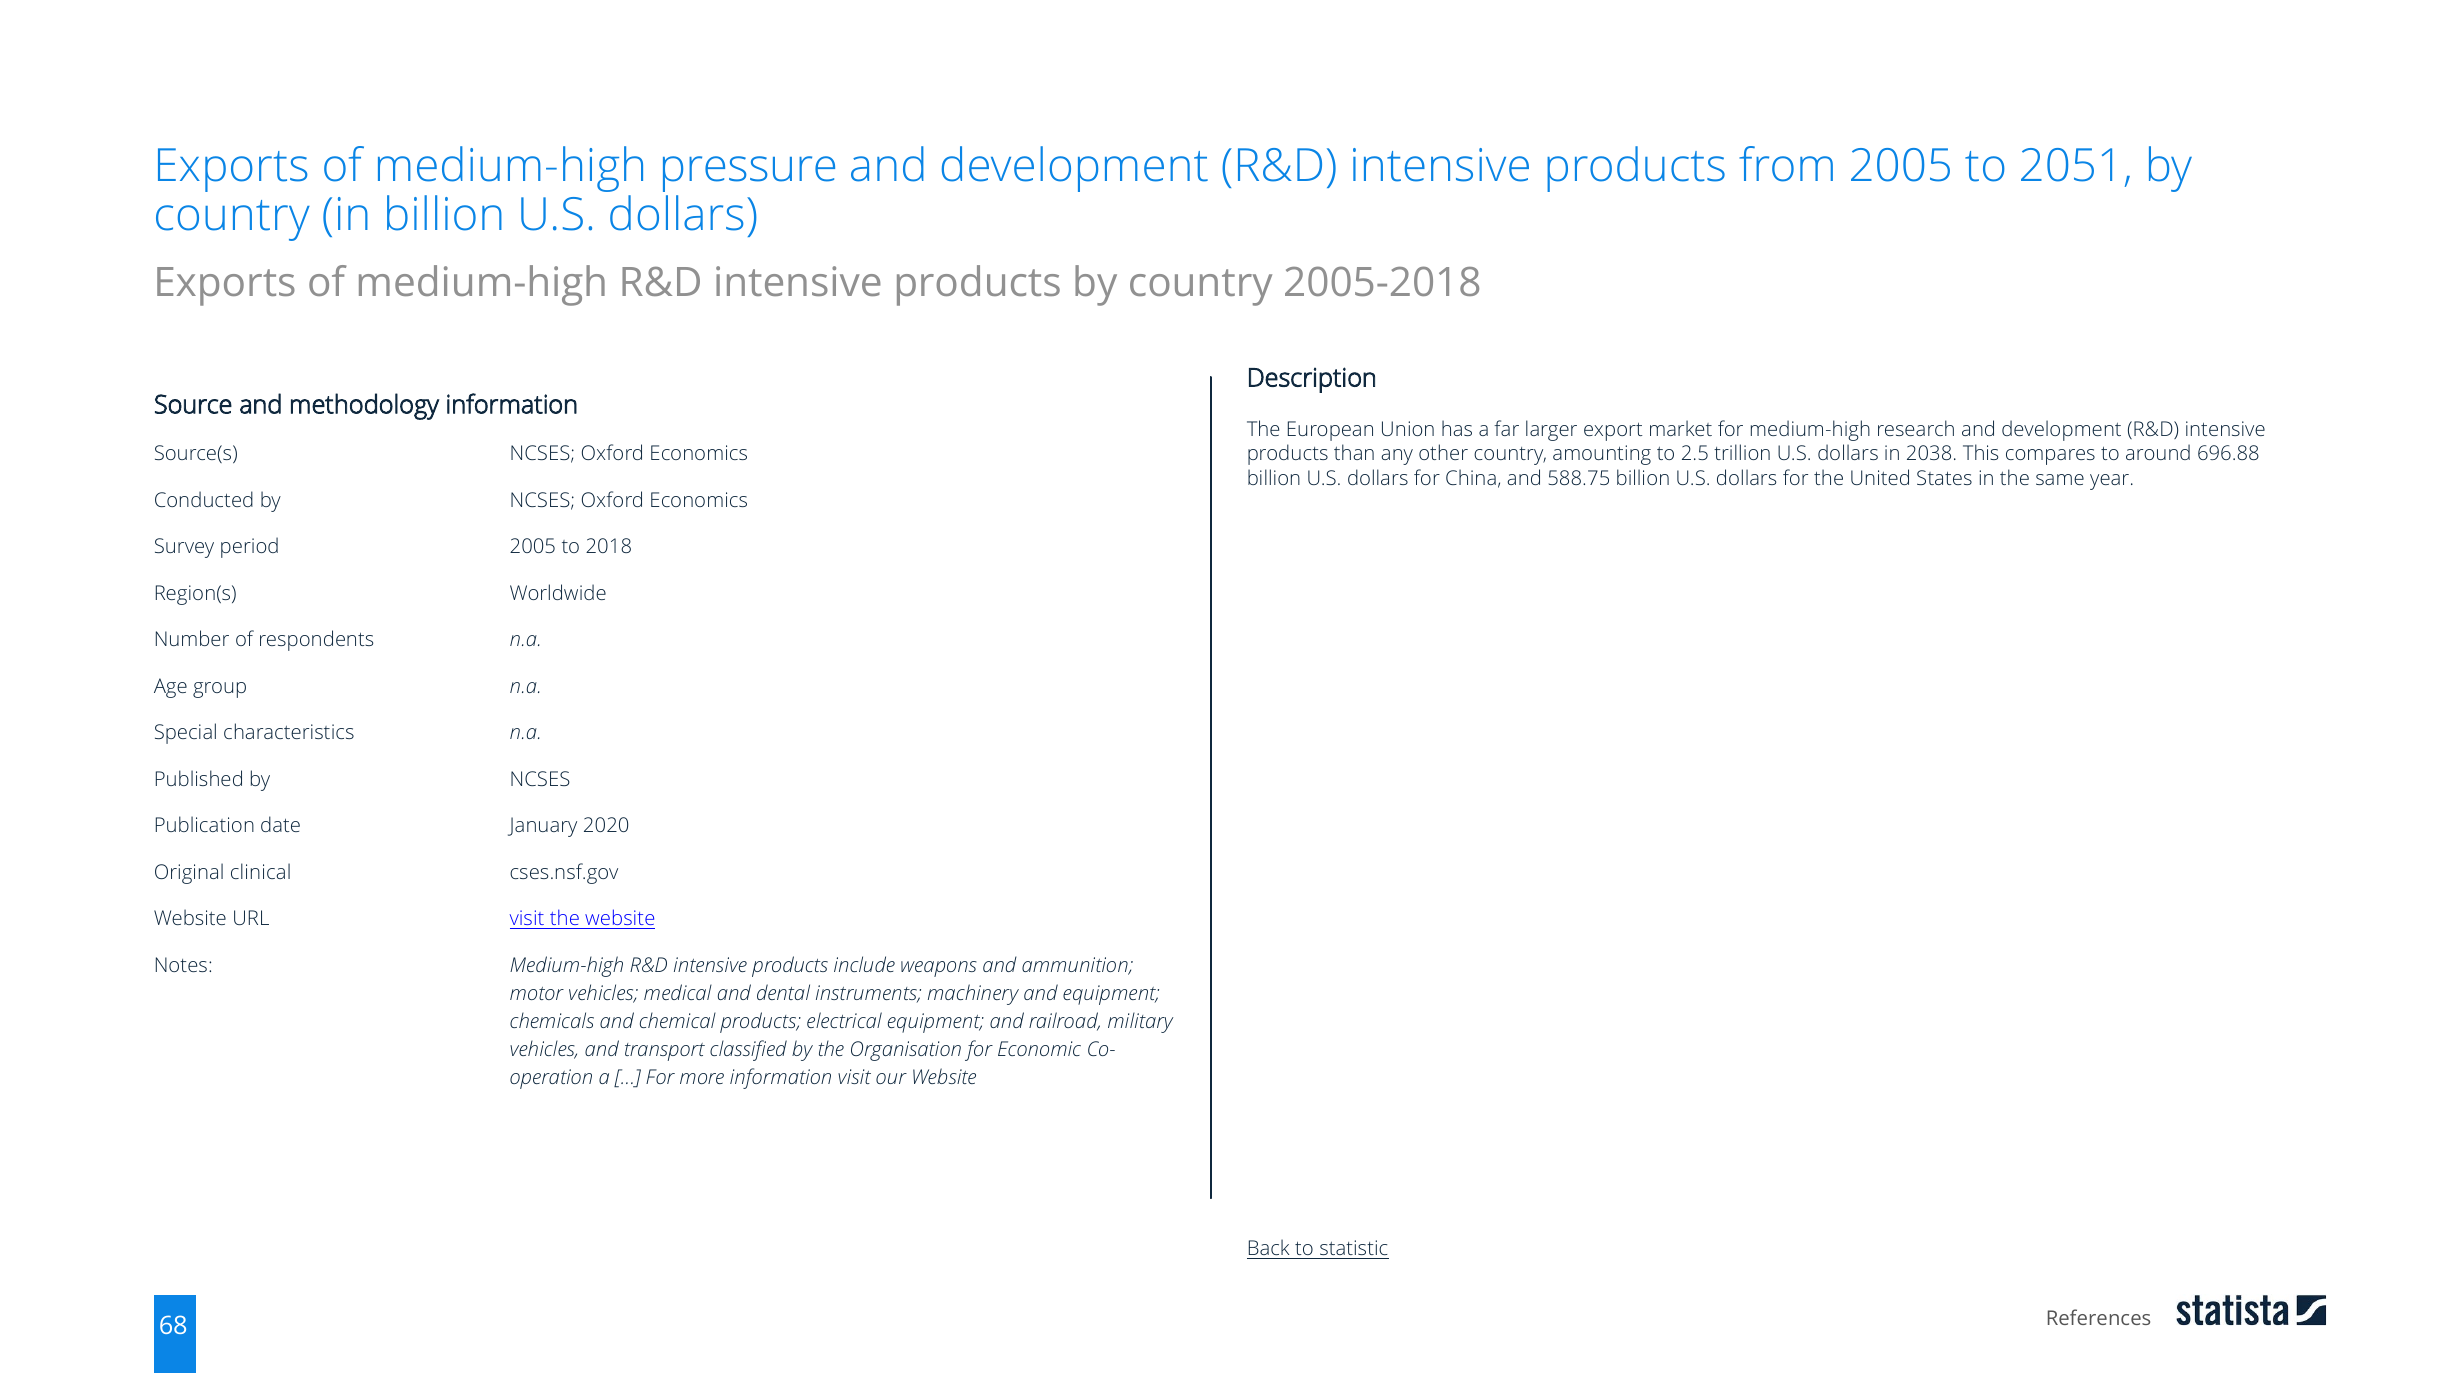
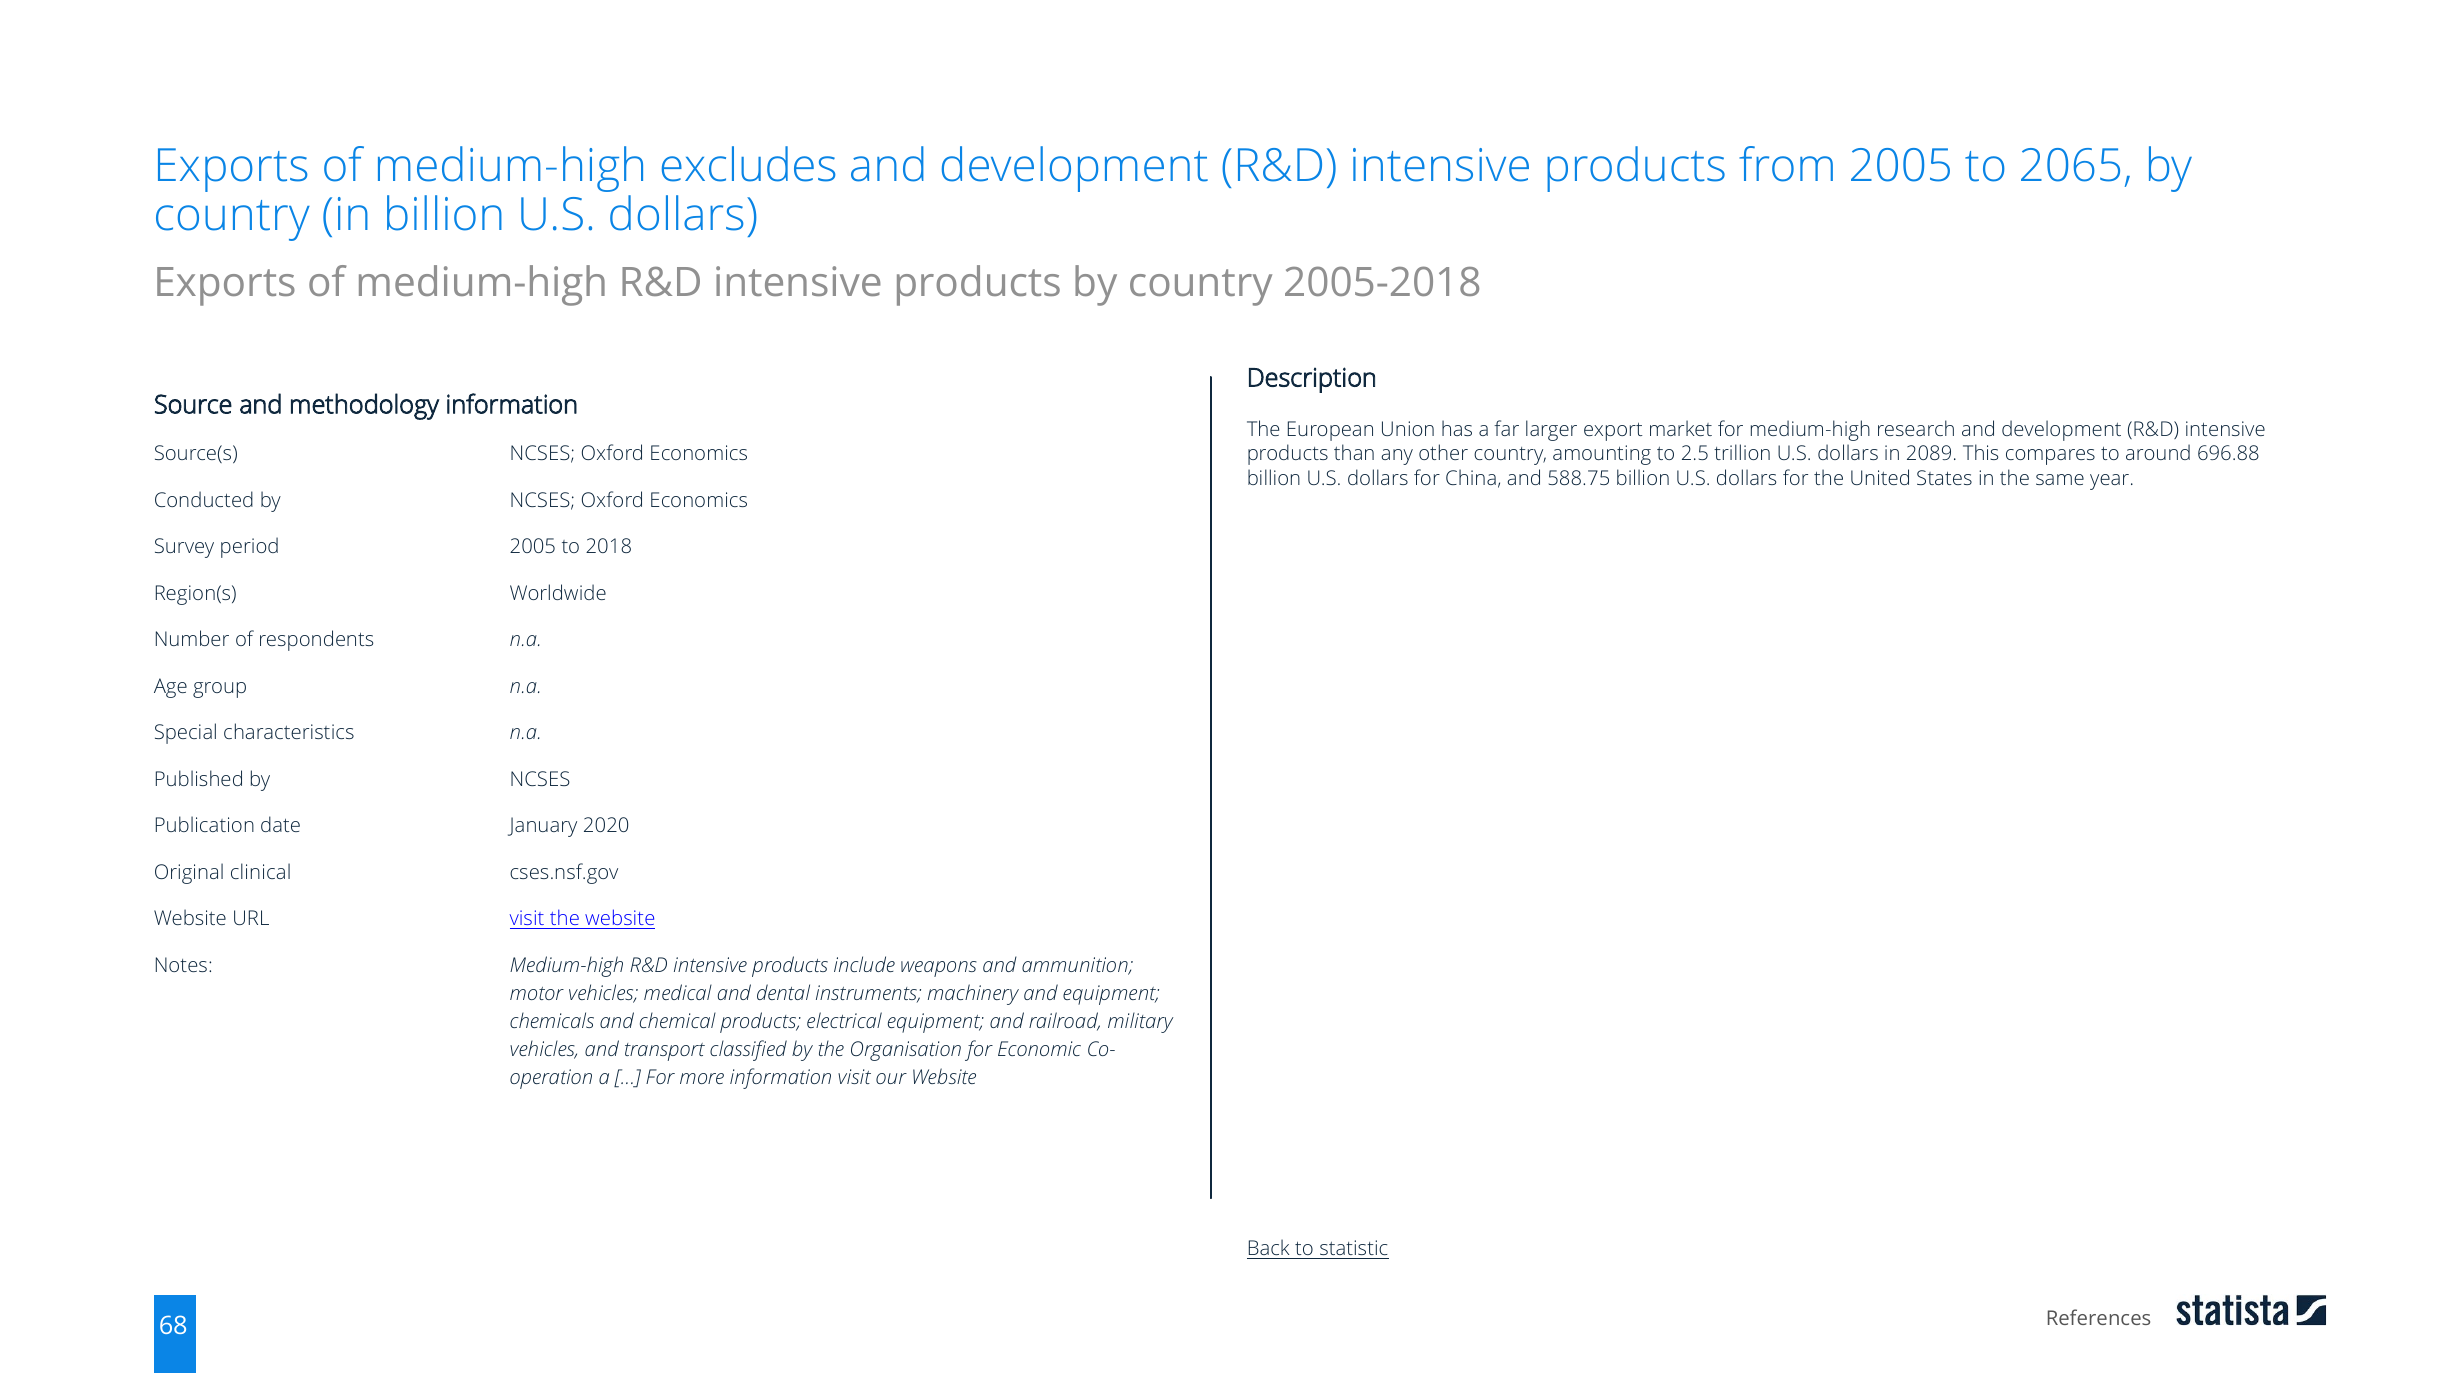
pressure: pressure -> excludes (748, 166)
2051: 2051 -> 2065 (2076, 166)
2038: 2038 -> 2089 (1932, 454)
